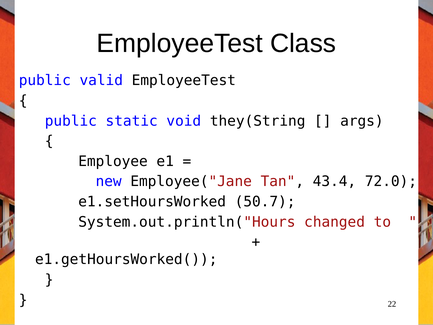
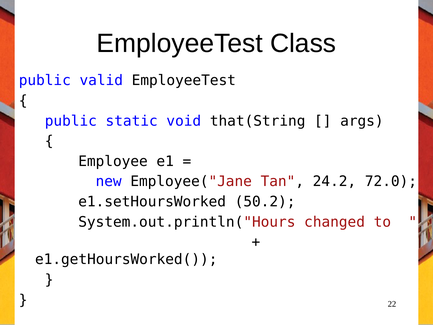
they(String: they(String -> that(String (258, 121)
43.4: 43.4 -> 24.2 (334, 181)
50.7: 50.7 -> 50.2 (265, 202)
